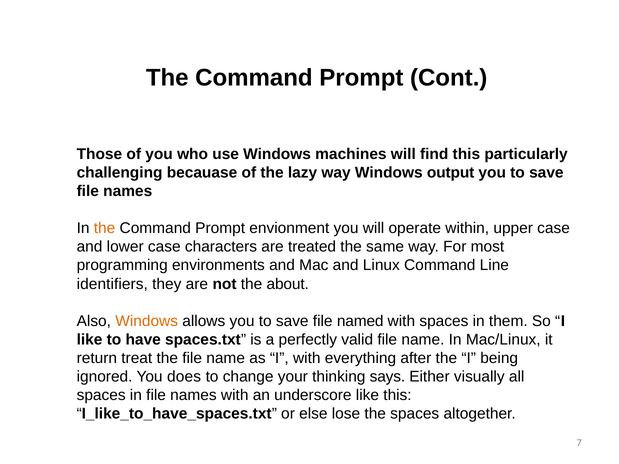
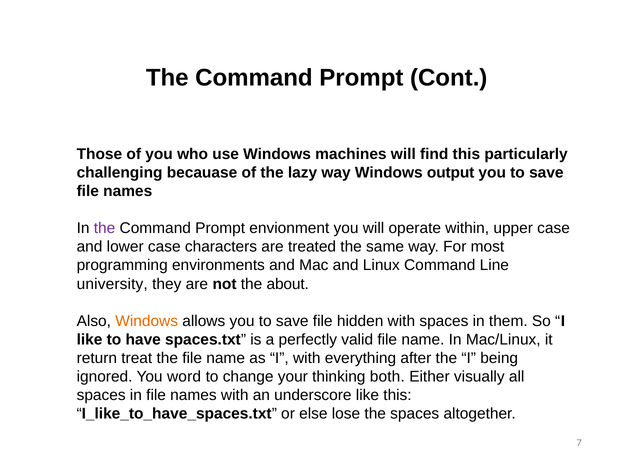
the colour: orange -> purple (105, 228)
identifiers: identifiers -> university (112, 284)
named: named -> hidden (360, 321)
does: does -> word (184, 377)
says: says -> both (387, 377)
